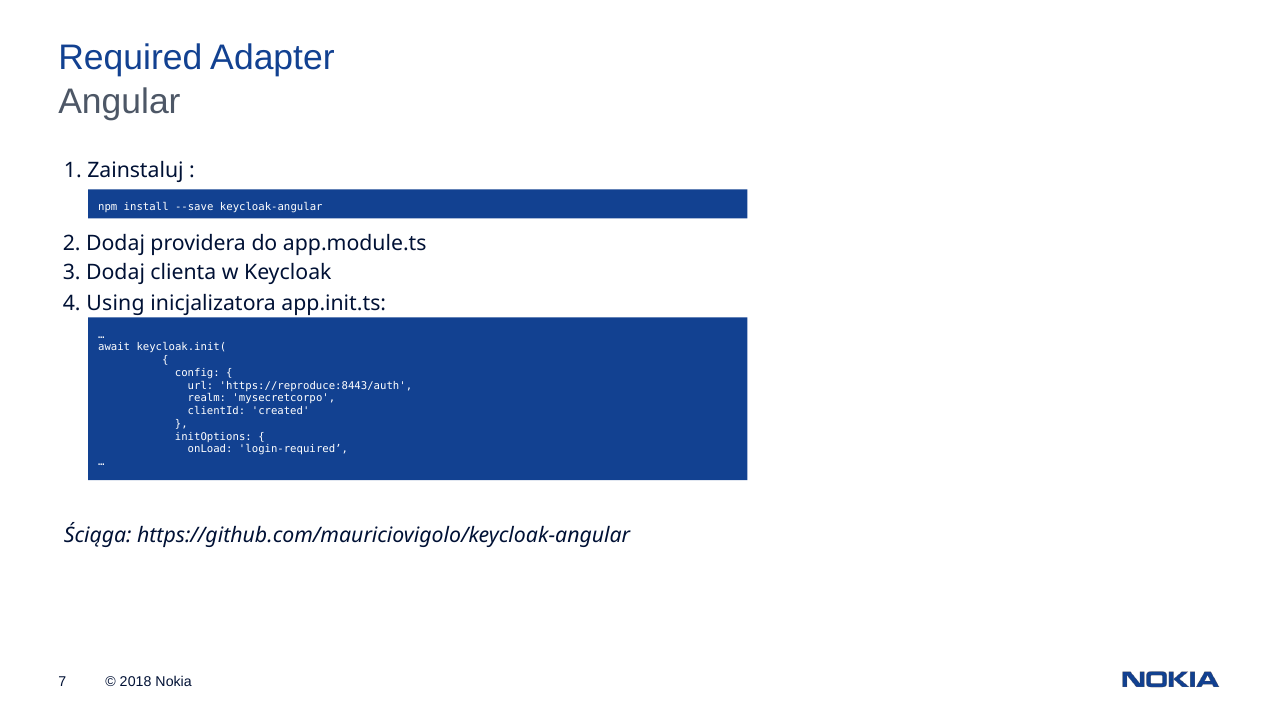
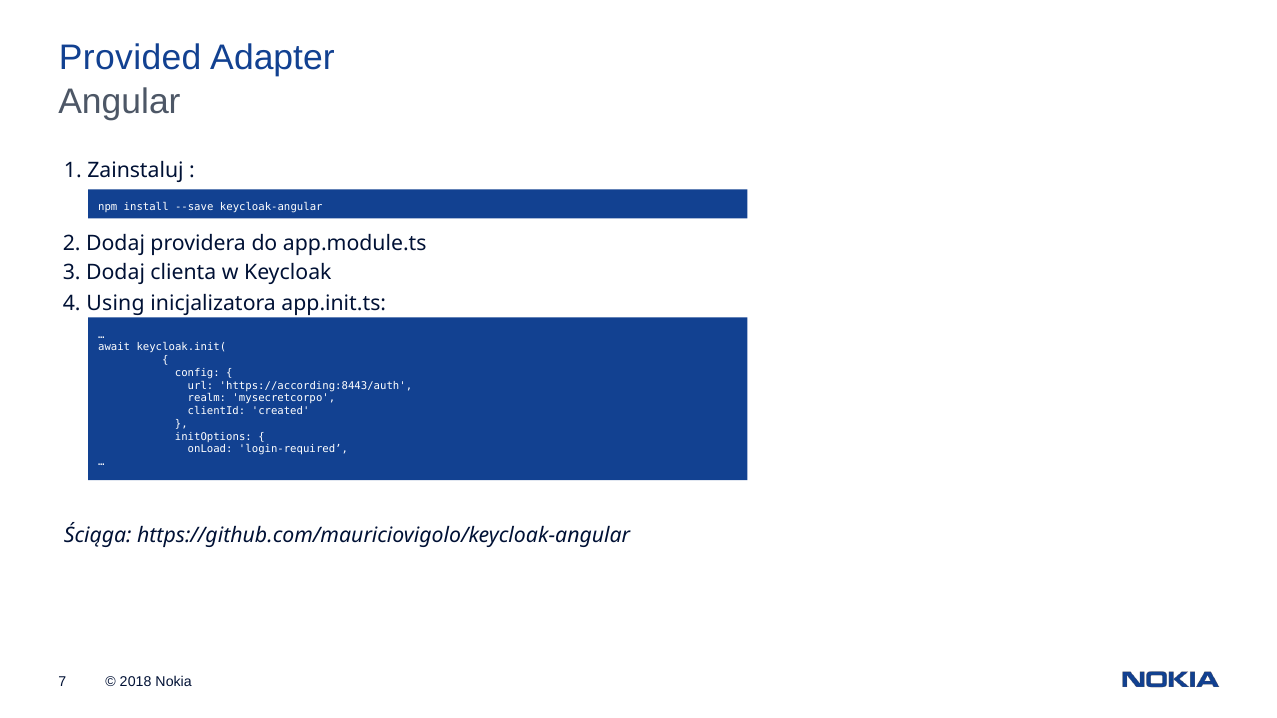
Required: Required -> Provided (130, 58)
https://reproduce:8443/auth: https://reproduce:8443/auth -> https://according:8443/auth (316, 386)
